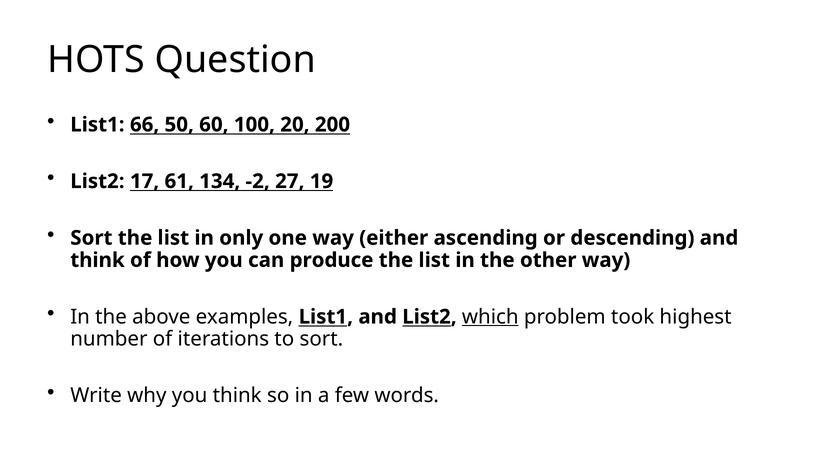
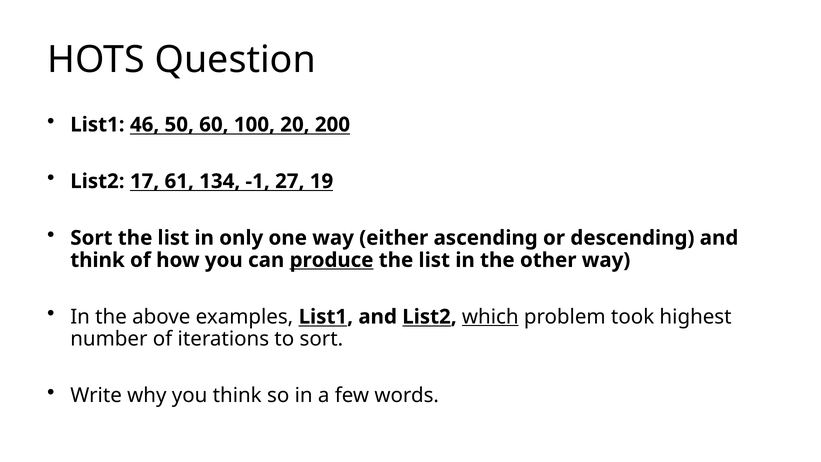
66: 66 -> 46 (145, 125)
-2: -2 -> -1 (258, 181)
produce underline: none -> present (332, 260)
